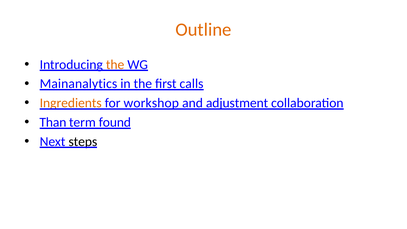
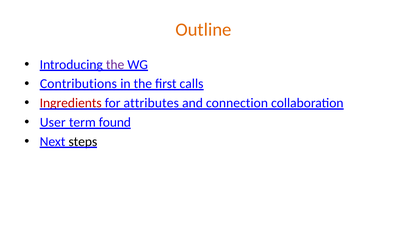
the colour: orange -> purple (115, 65)
Mainanalytics: Mainanalytics -> Contributions (78, 84)
Ingredients colour: orange -> red (71, 103)
workshop: workshop -> attributes (151, 103)
adjustment: adjustment -> connection (237, 103)
Than: Than -> User (53, 122)
